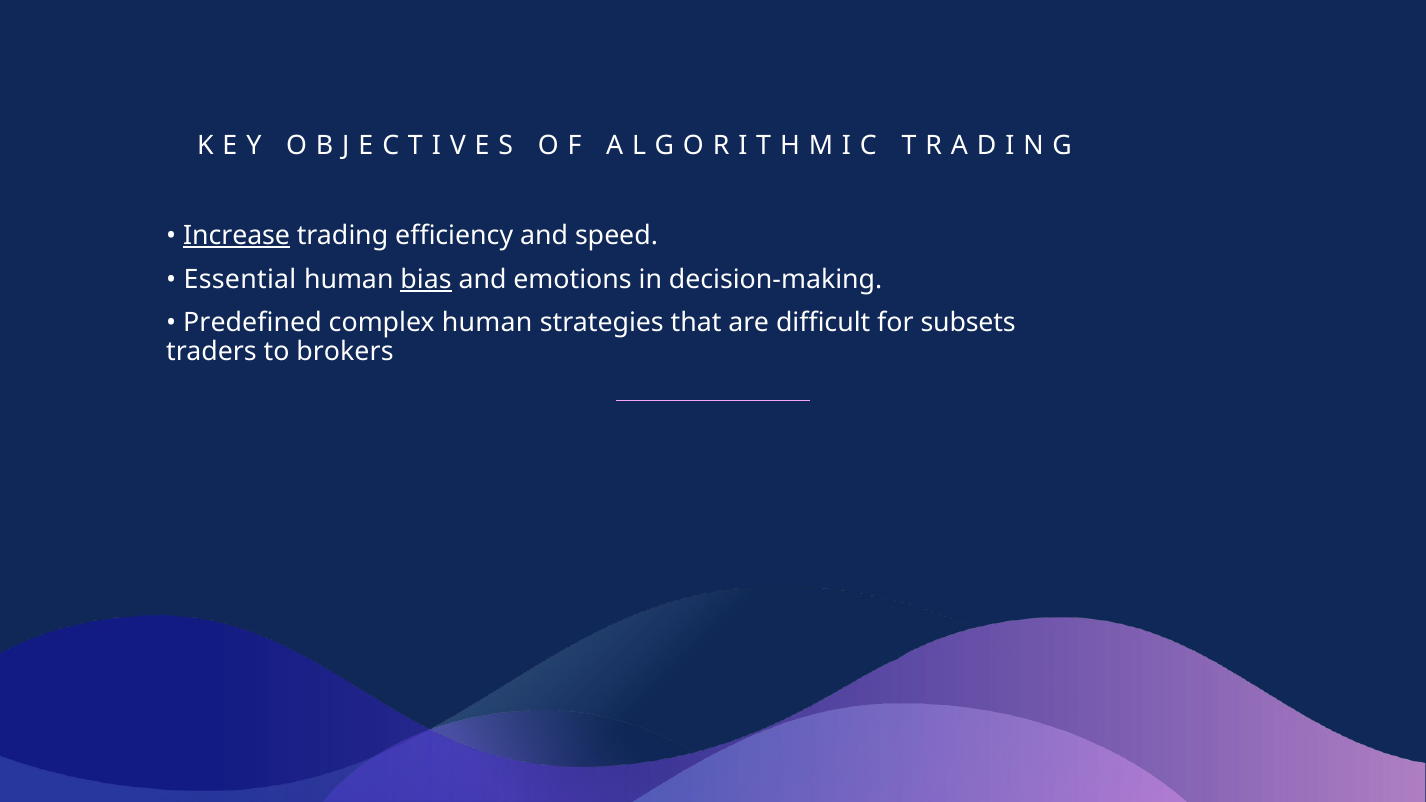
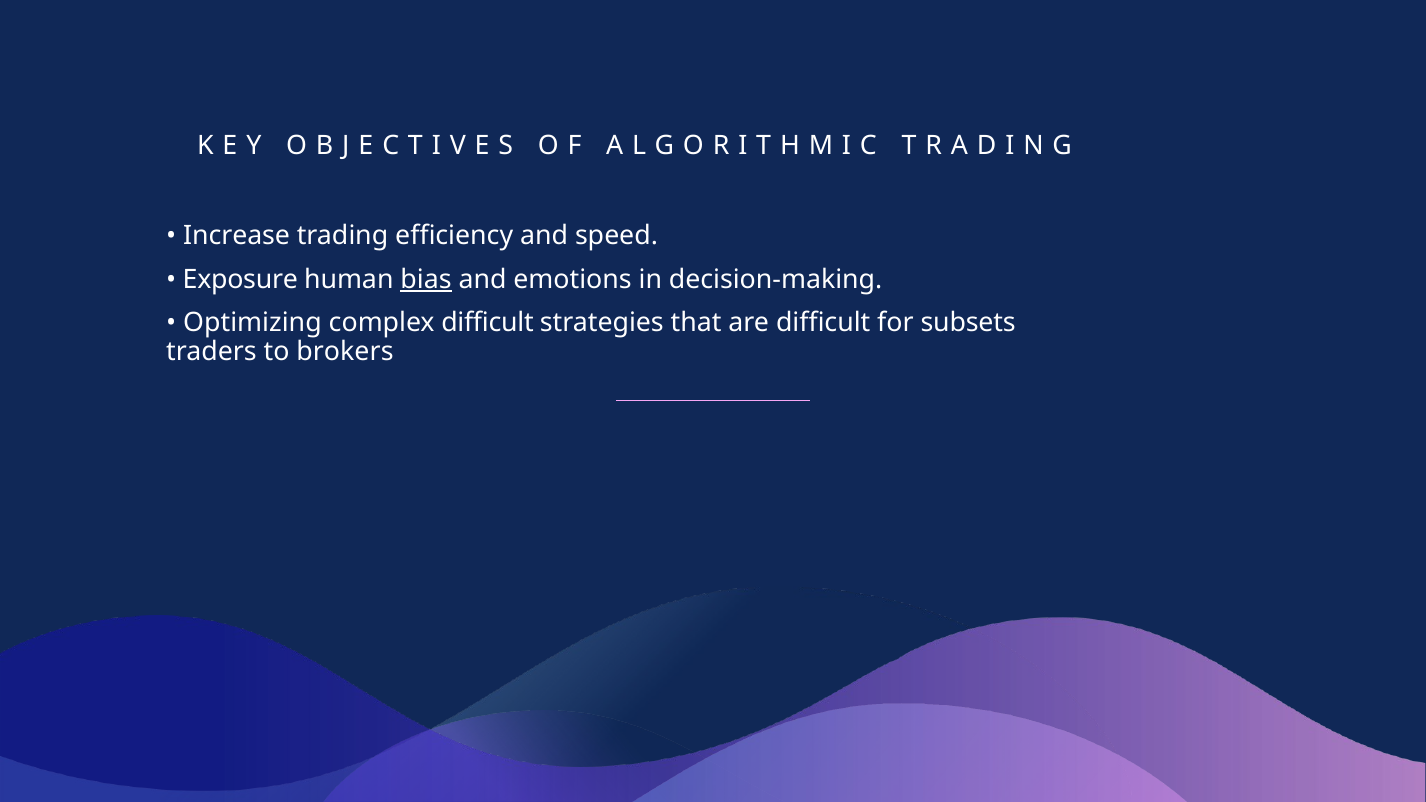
Increase underline: present -> none (237, 236)
Essential: Essential -> Exposure (240, 279)
Predefined: Predefined -> Optimizing (252, 323)
complex human: human -> difficult (487, 323)
